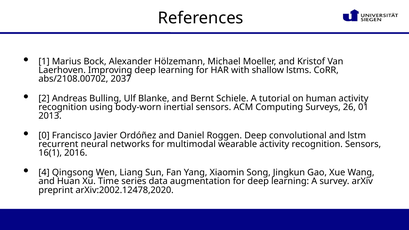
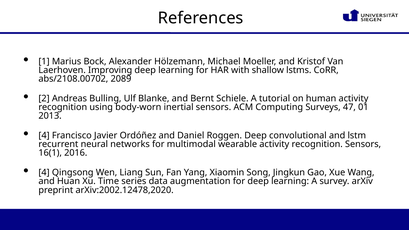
2037: 2037 -> 2089 (121, 79)
26: 26 -> 47 (349, 107)
0: 0 -> 4 (44, 136)
